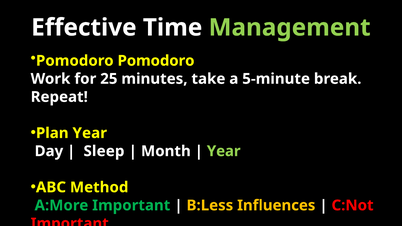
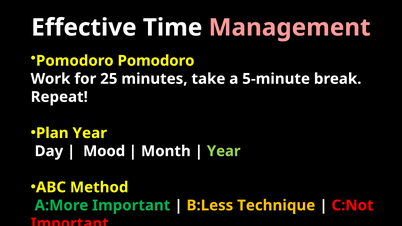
Management colour: light green -> pink (290, 28)
Sleep: Sleep -> Mood (104, 151)
Influences: Influences -> Technique (276, 206)
